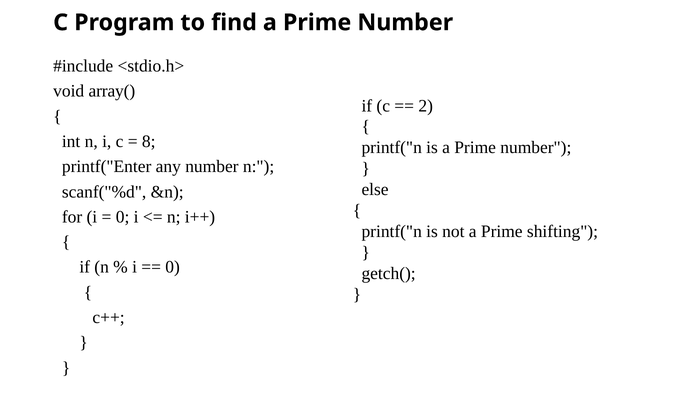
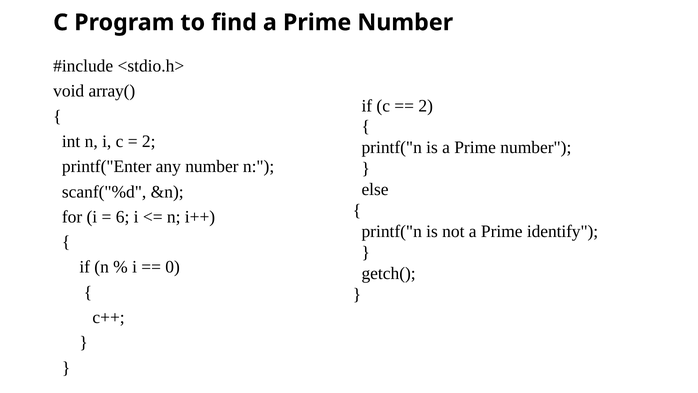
8: 8 -> 2 (149, 141)
0: 0 -> 6 (123, 217)
shifting: shifting -> identify (563, 231)
